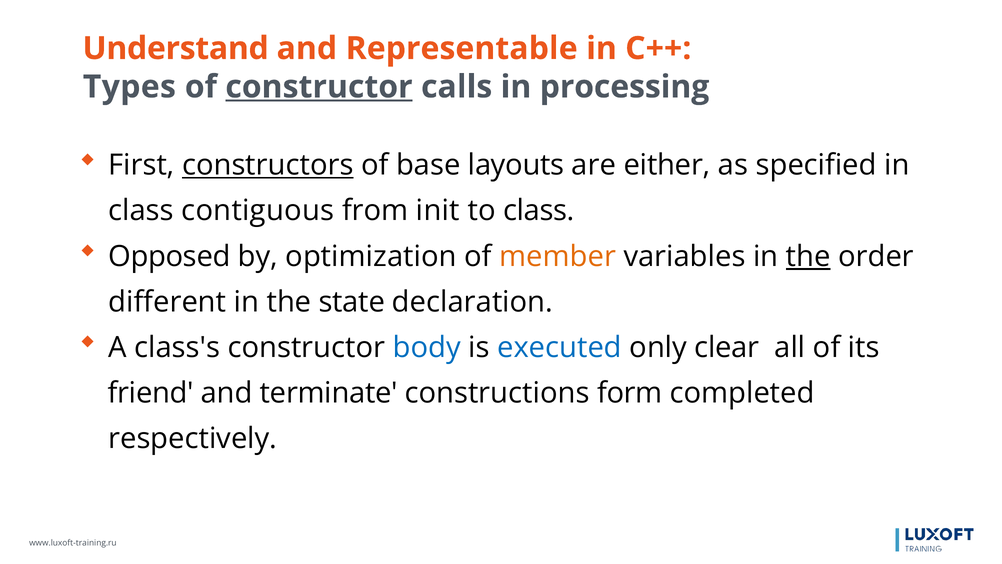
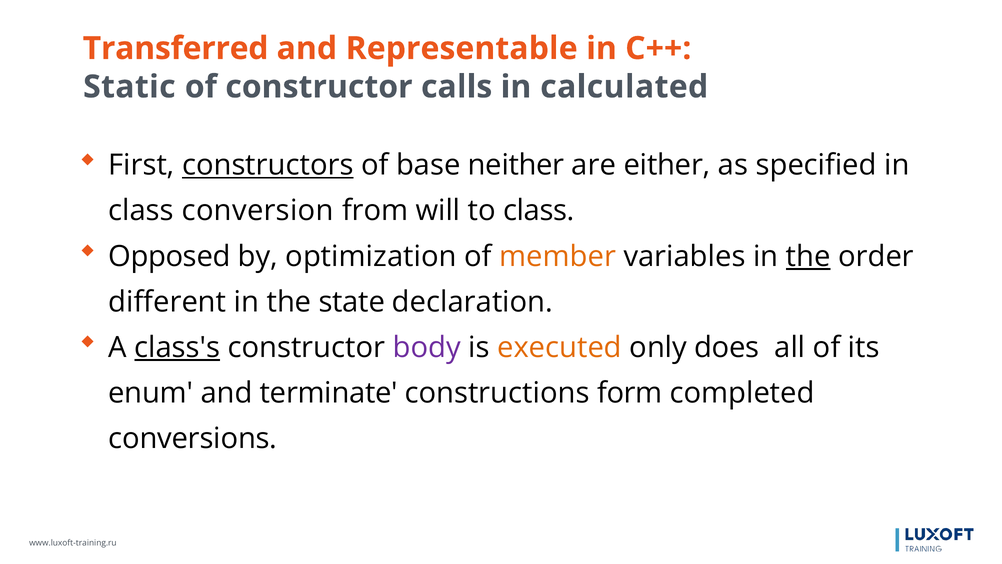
Understand: Understand -> Transferred (176, 48)
Types: Types -> Static (129, 87)
constructor underline: present -> none (319, 87)
processing: processing -> calculated (624, 87)
layouts: layouts -> neither (516, 165)
contiguous: contiguous -> conversion (258, 211)
init: init -> will (438, 211)
class's underline: none -> present (177, 347)
body colour: blue -> purple (427, 347)
executed colour: blue -> orange (560, 347)
clear: clear -> does (727, 347)
friend: friend -> enum (151, 393)
respectively: respectively -> conversions (193, 438)
